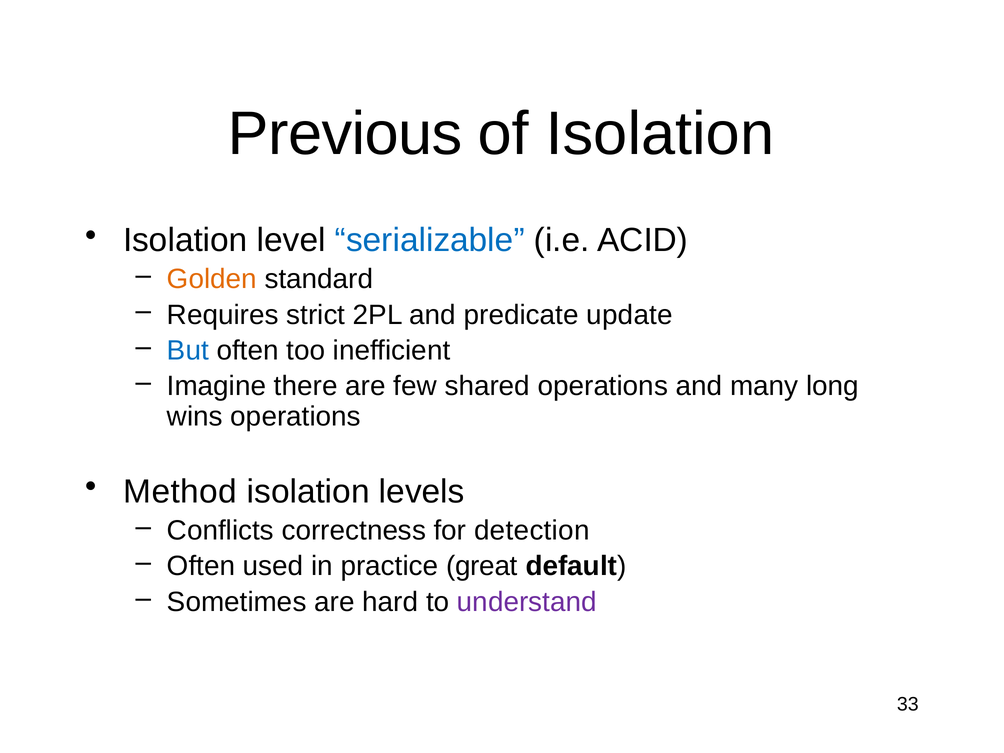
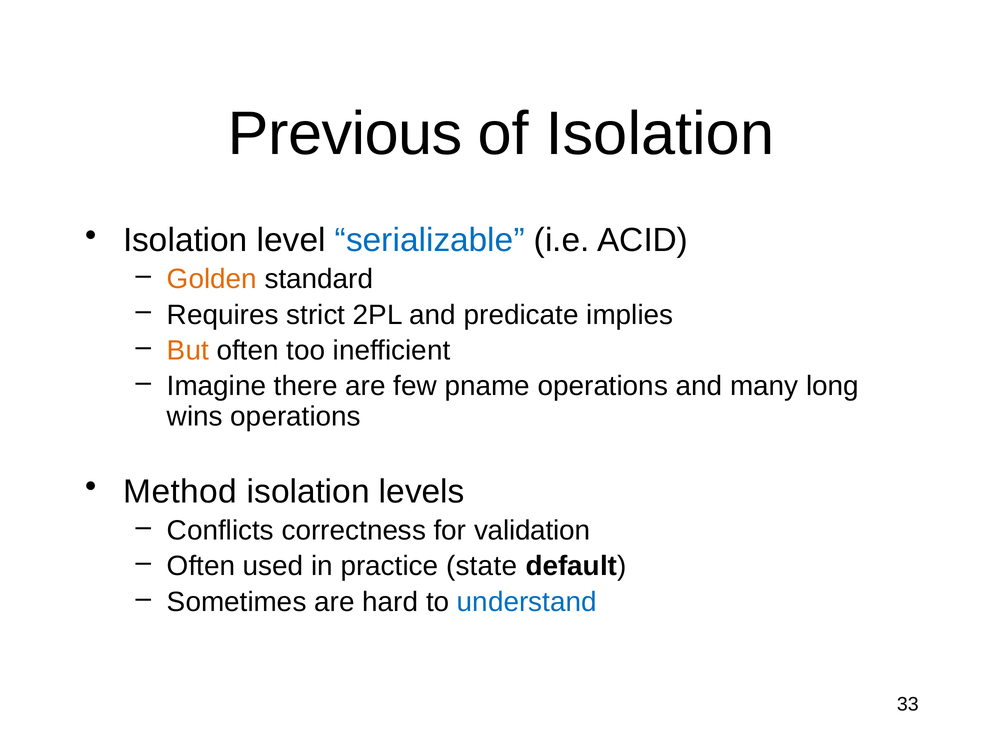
update: update -> implies (630, 315)
But colour: blue -> orange (188, 351)
shared: shared -> pname (487, 386)
detection: detection -> validation (532, 531)
great: great -> state (482, 566)
understand colour: purple -> blue (527, 602)
